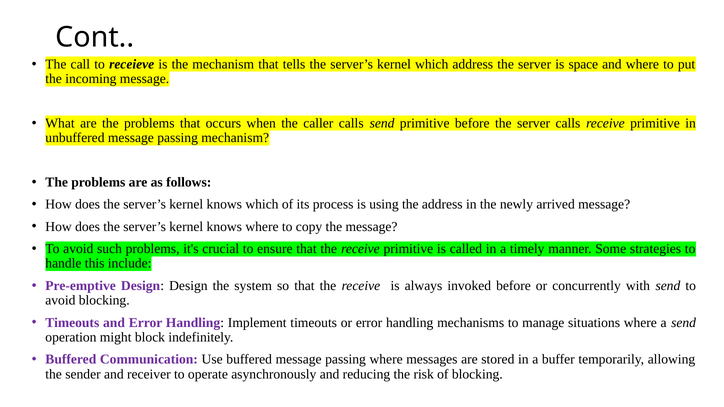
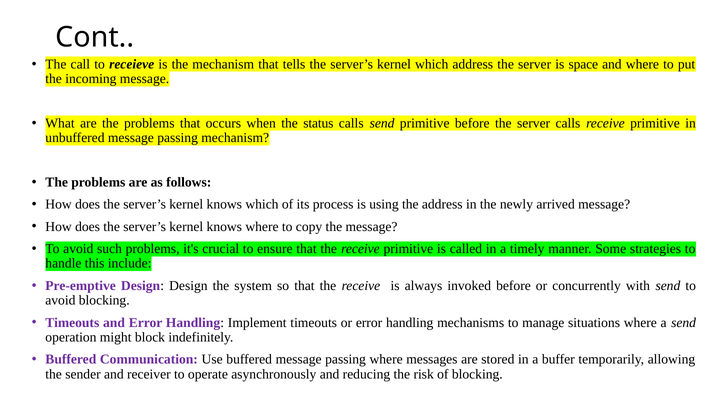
caller: caller -> status (318, 123)
